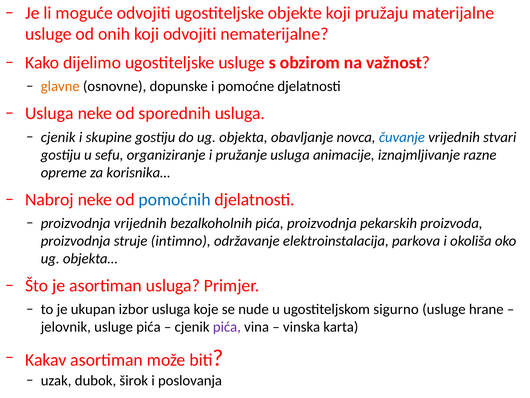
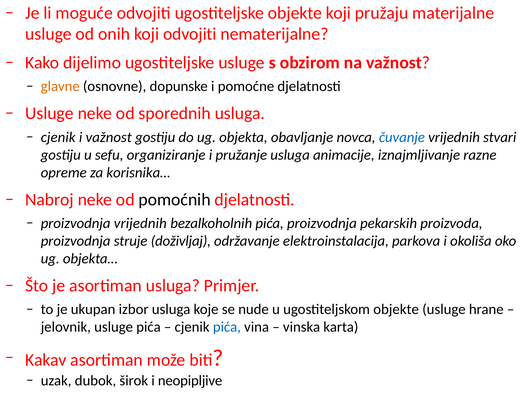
Usluga: Usluga -> Usluge (49, 113)
i skupine: skupine -> važnost (109, 137)
pomoćnih colour: blue -> black (175, 199)
intimno: intimno -> doživljaj (181, 241)
ugostiteljskom sigurno: sigurno -> objekte (396, 309)
pića colour: purple -> blue (227, 327)
poslovanja: poslovanja -> neopipljive (190, 380)
